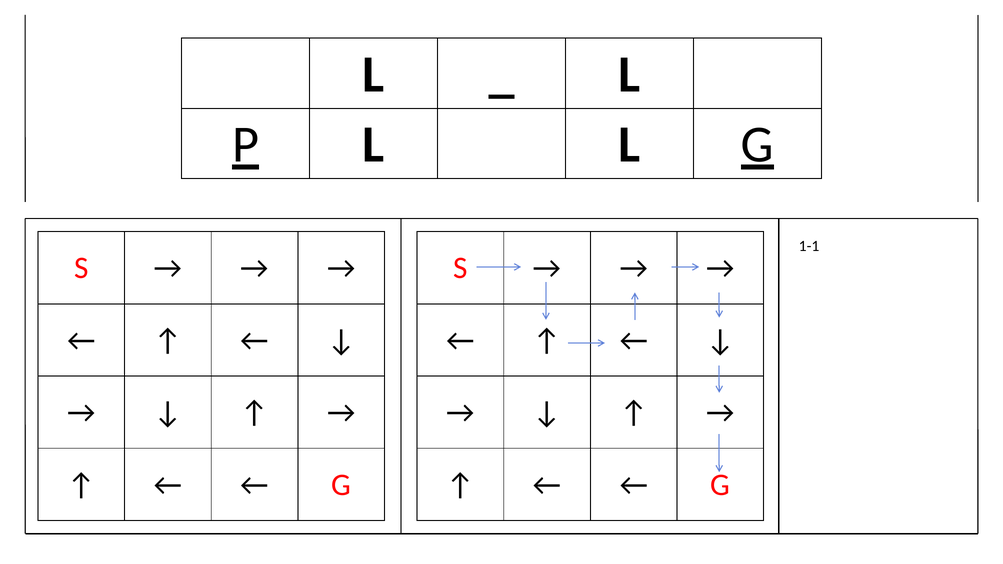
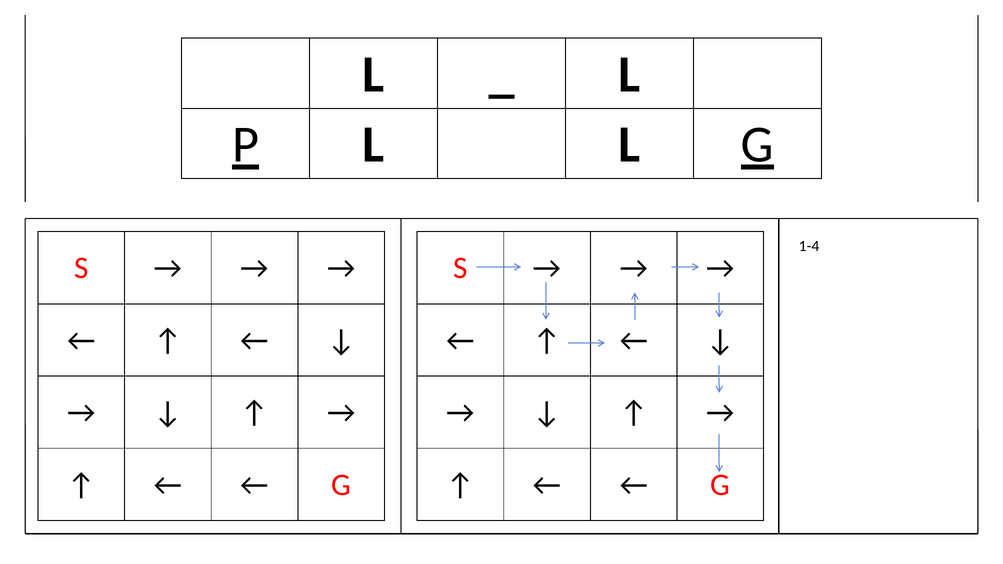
1-1: 1-1 -> 1-4 (809, 246)
